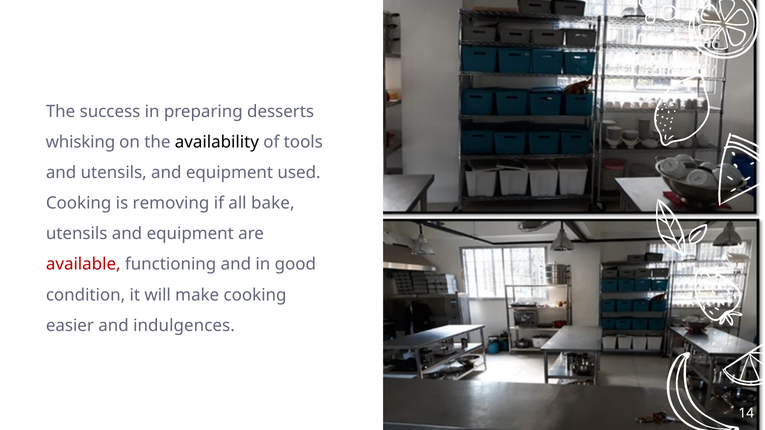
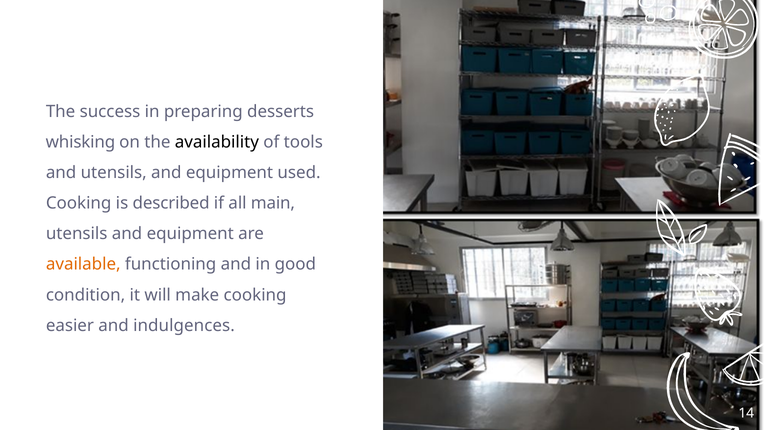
removing: removing -> described (171, 203)
bake: bake -> main (273, 203)
available colour: red -> orange (83, 265)
